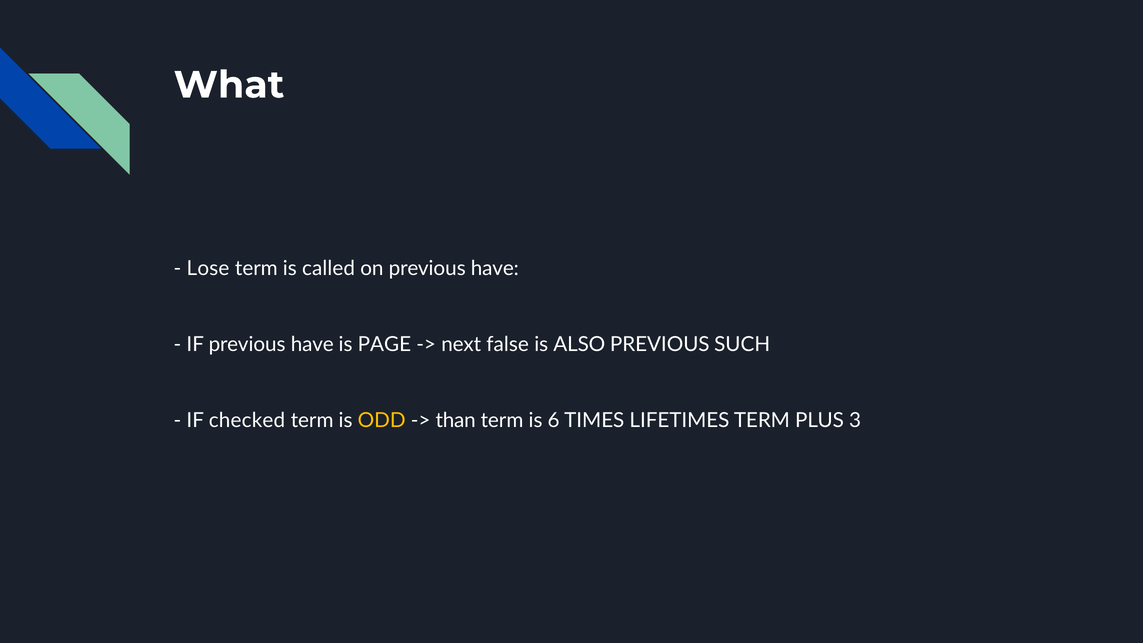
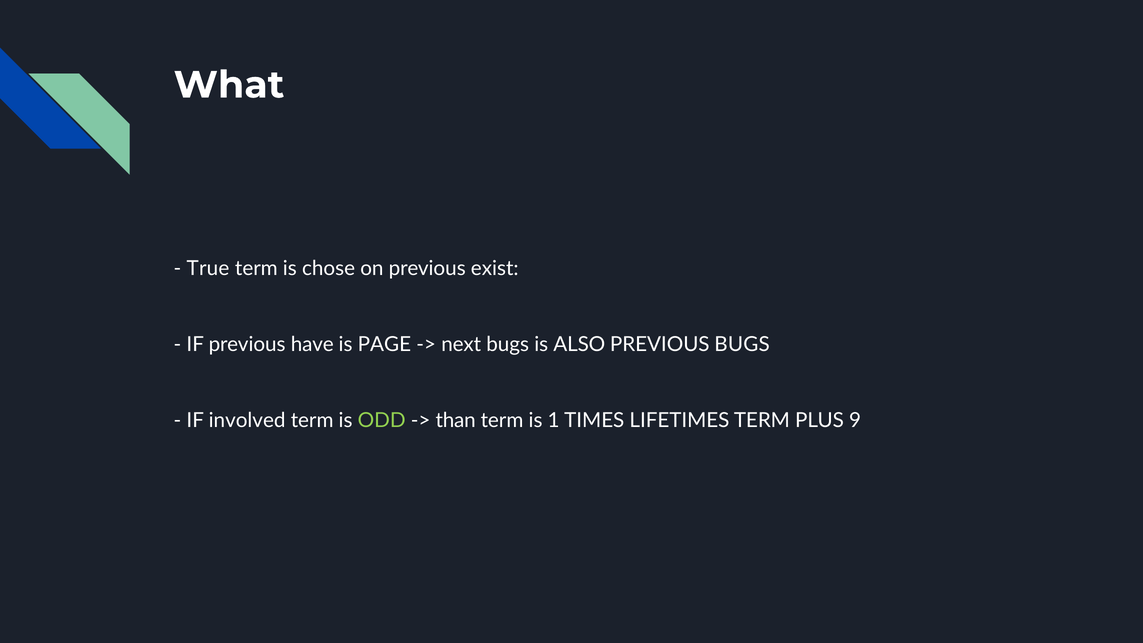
Lose: Lose -> True (208, 268)
called: called -> chose (329, 268)
on previous have: have -> exist (495, 268)
next false: false -> bugs (508, 344)
PREVIOUS SUCH: SUCH -> BUGS (742, 344)
checked: checked -> involved (247, 420)
ODD colour: yellow -> light green (382, 420)
6: 6 -> 1 (554, 420)
3: 3 -> 9 (855, 420)
